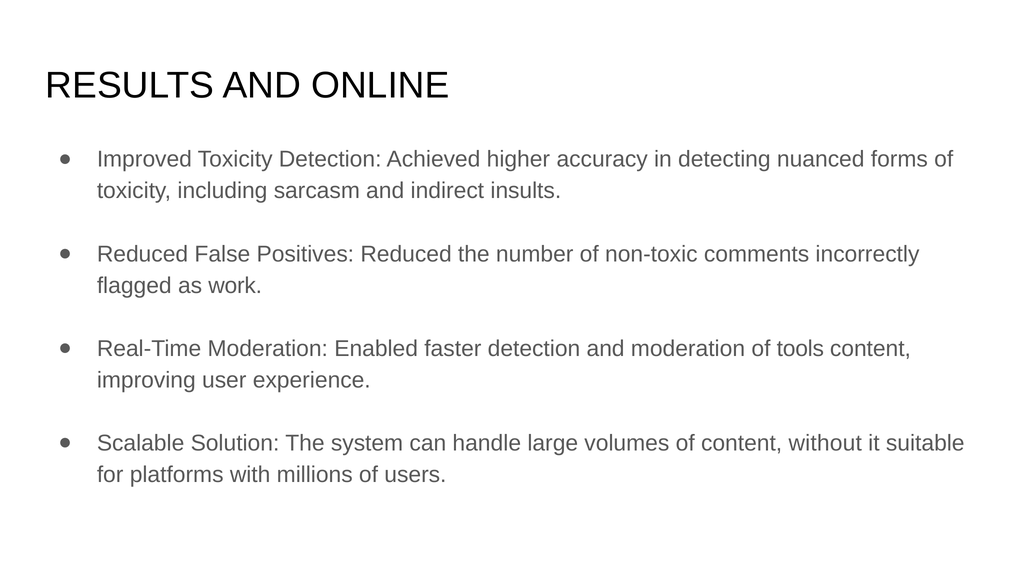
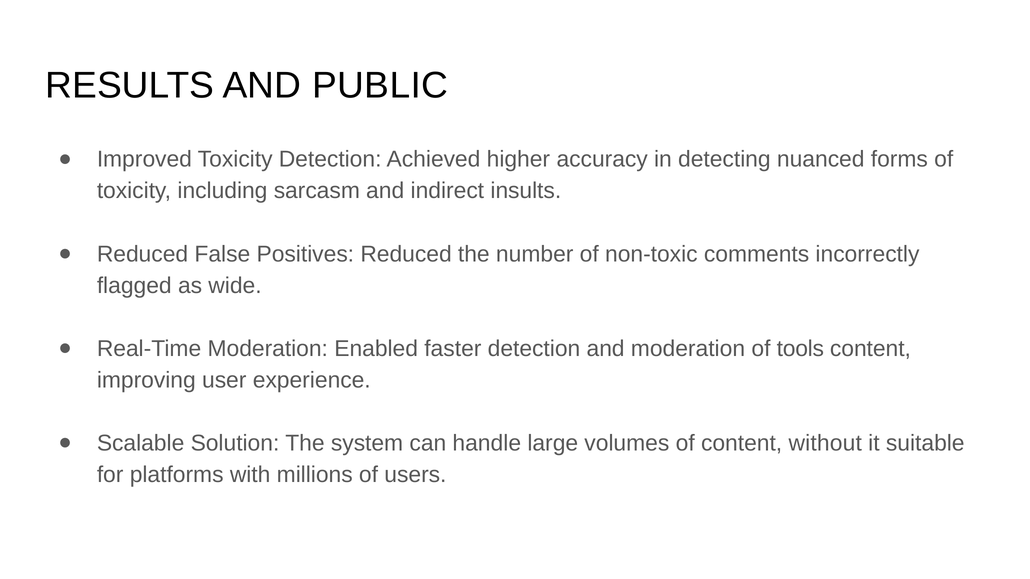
ONLINE: ONLINE -> PUBLIC (380, 85)
work: work -> wide (235, 286)
